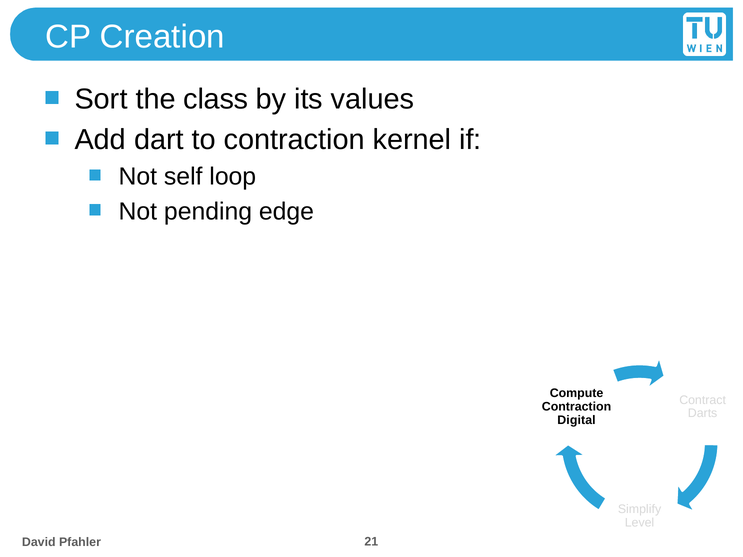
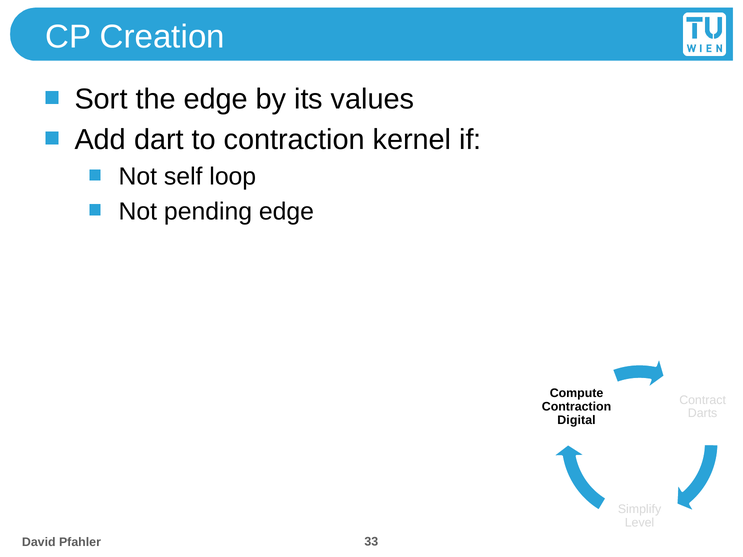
the class: class -> edge (216, 99)
21: 21 -> 33 (371, 542)
